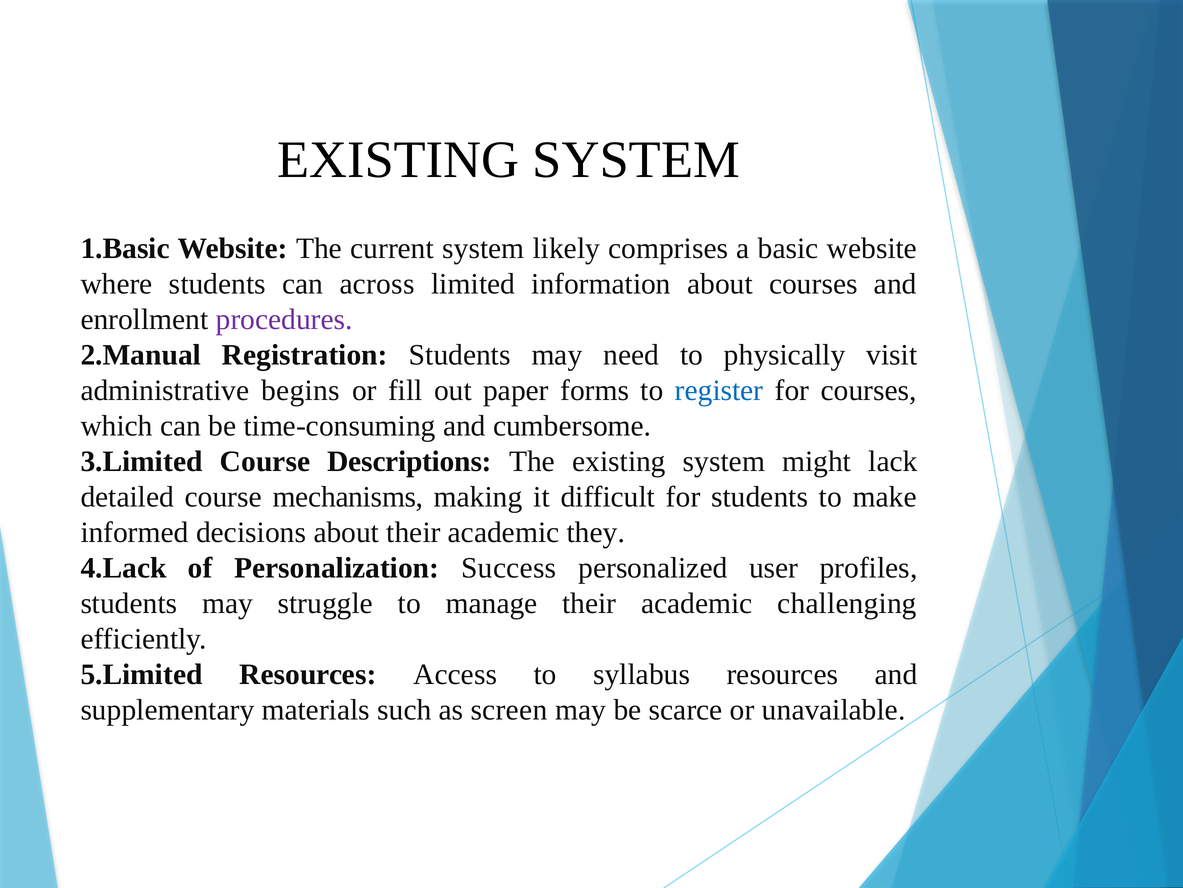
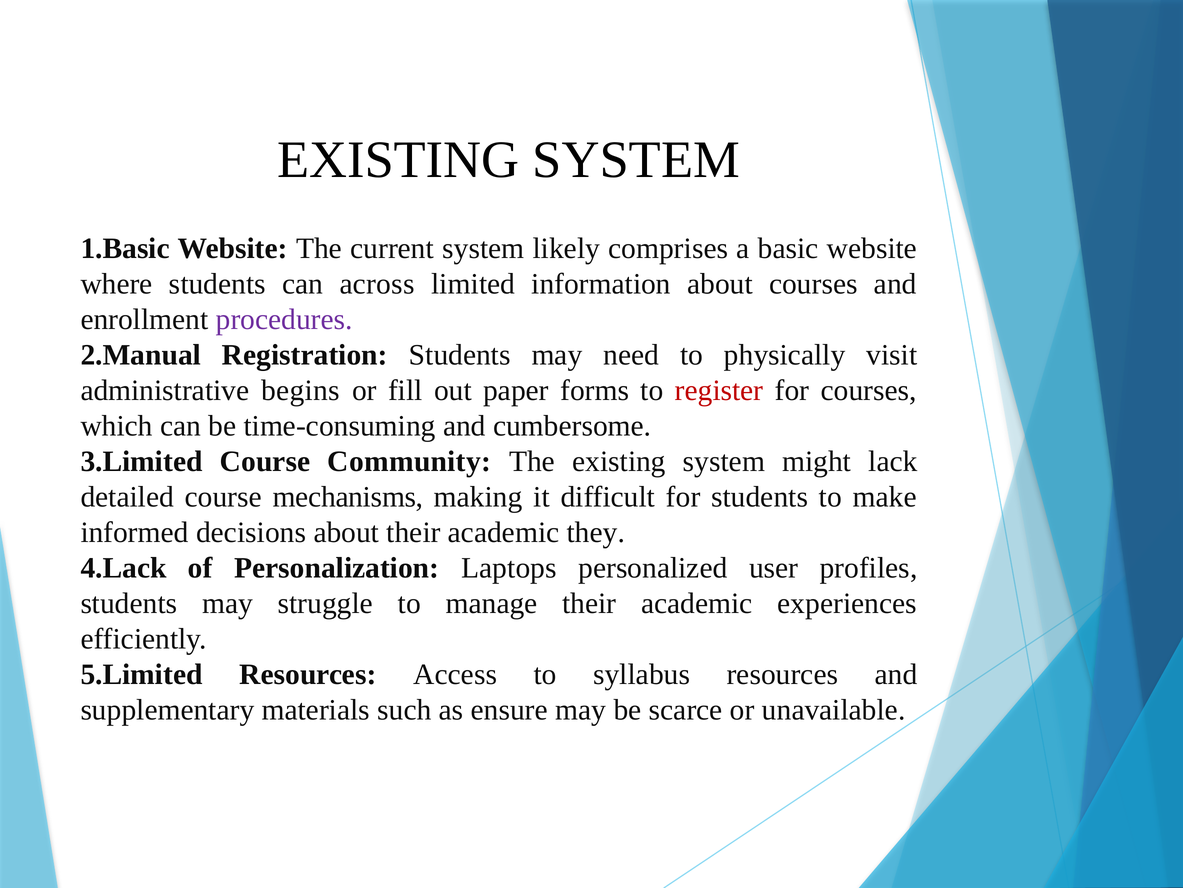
register colour: blue -> red (719, 390)
Descriptions: Descriptions -> Community (409, 461)
Success: Success -> Laptops (509, 568)
challenging: challenging -> experiences (847, 603)
screen: screen -> ensure (509, 710)
